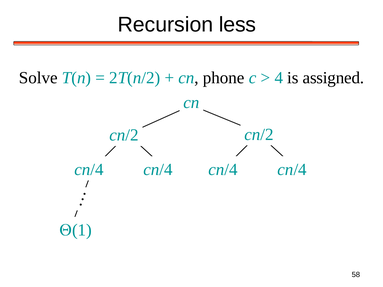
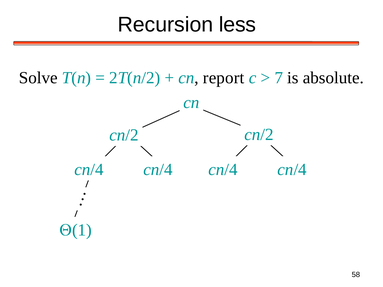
phone: phone -> report (224, 78)
4: 4 -> 7 (279, 78)
assigned: assigned -> absolute (333, 78)
